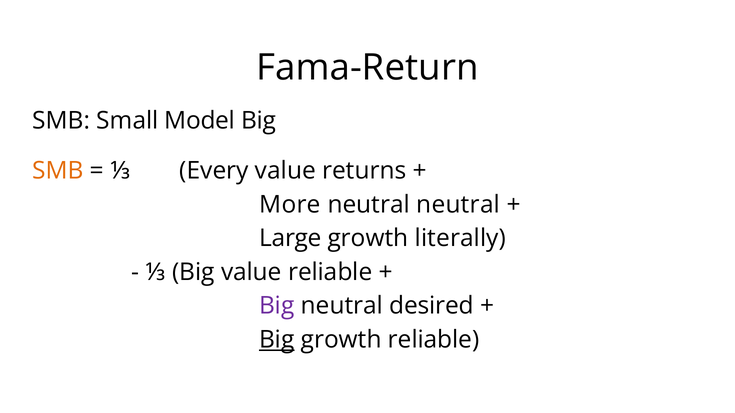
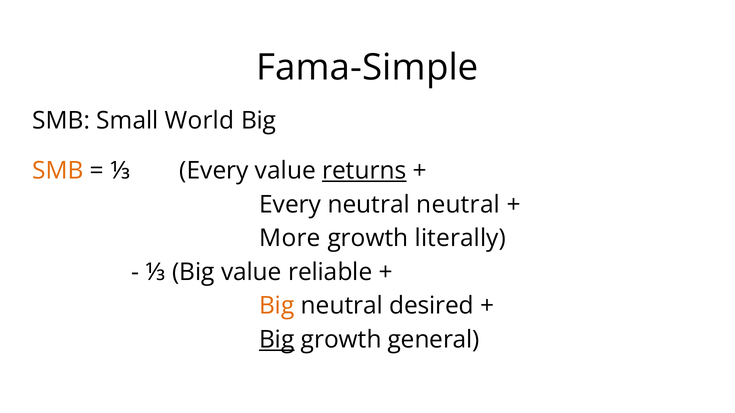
Fama-Return: Fama-Return -> Fama-Simple (367, 68)
Model: Model -> World (200, 121)
returns underline: none -> present (364, 171)
More: More -> Every (290, 205)
Large: Large -> More (290, 239)
Big colour: purple -> orange (277, 306)
growth reliable: reliable -> general (434, 340)
